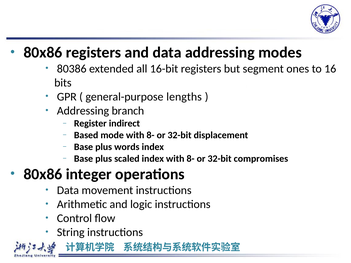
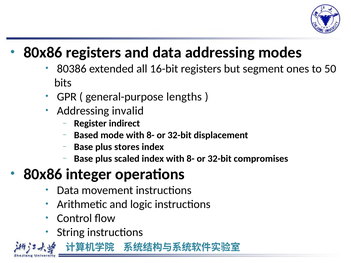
16: 16 -> 50 (330, 69)
branch: branch -> invalid (128, 111)
words: words -> stores (127, 147)
